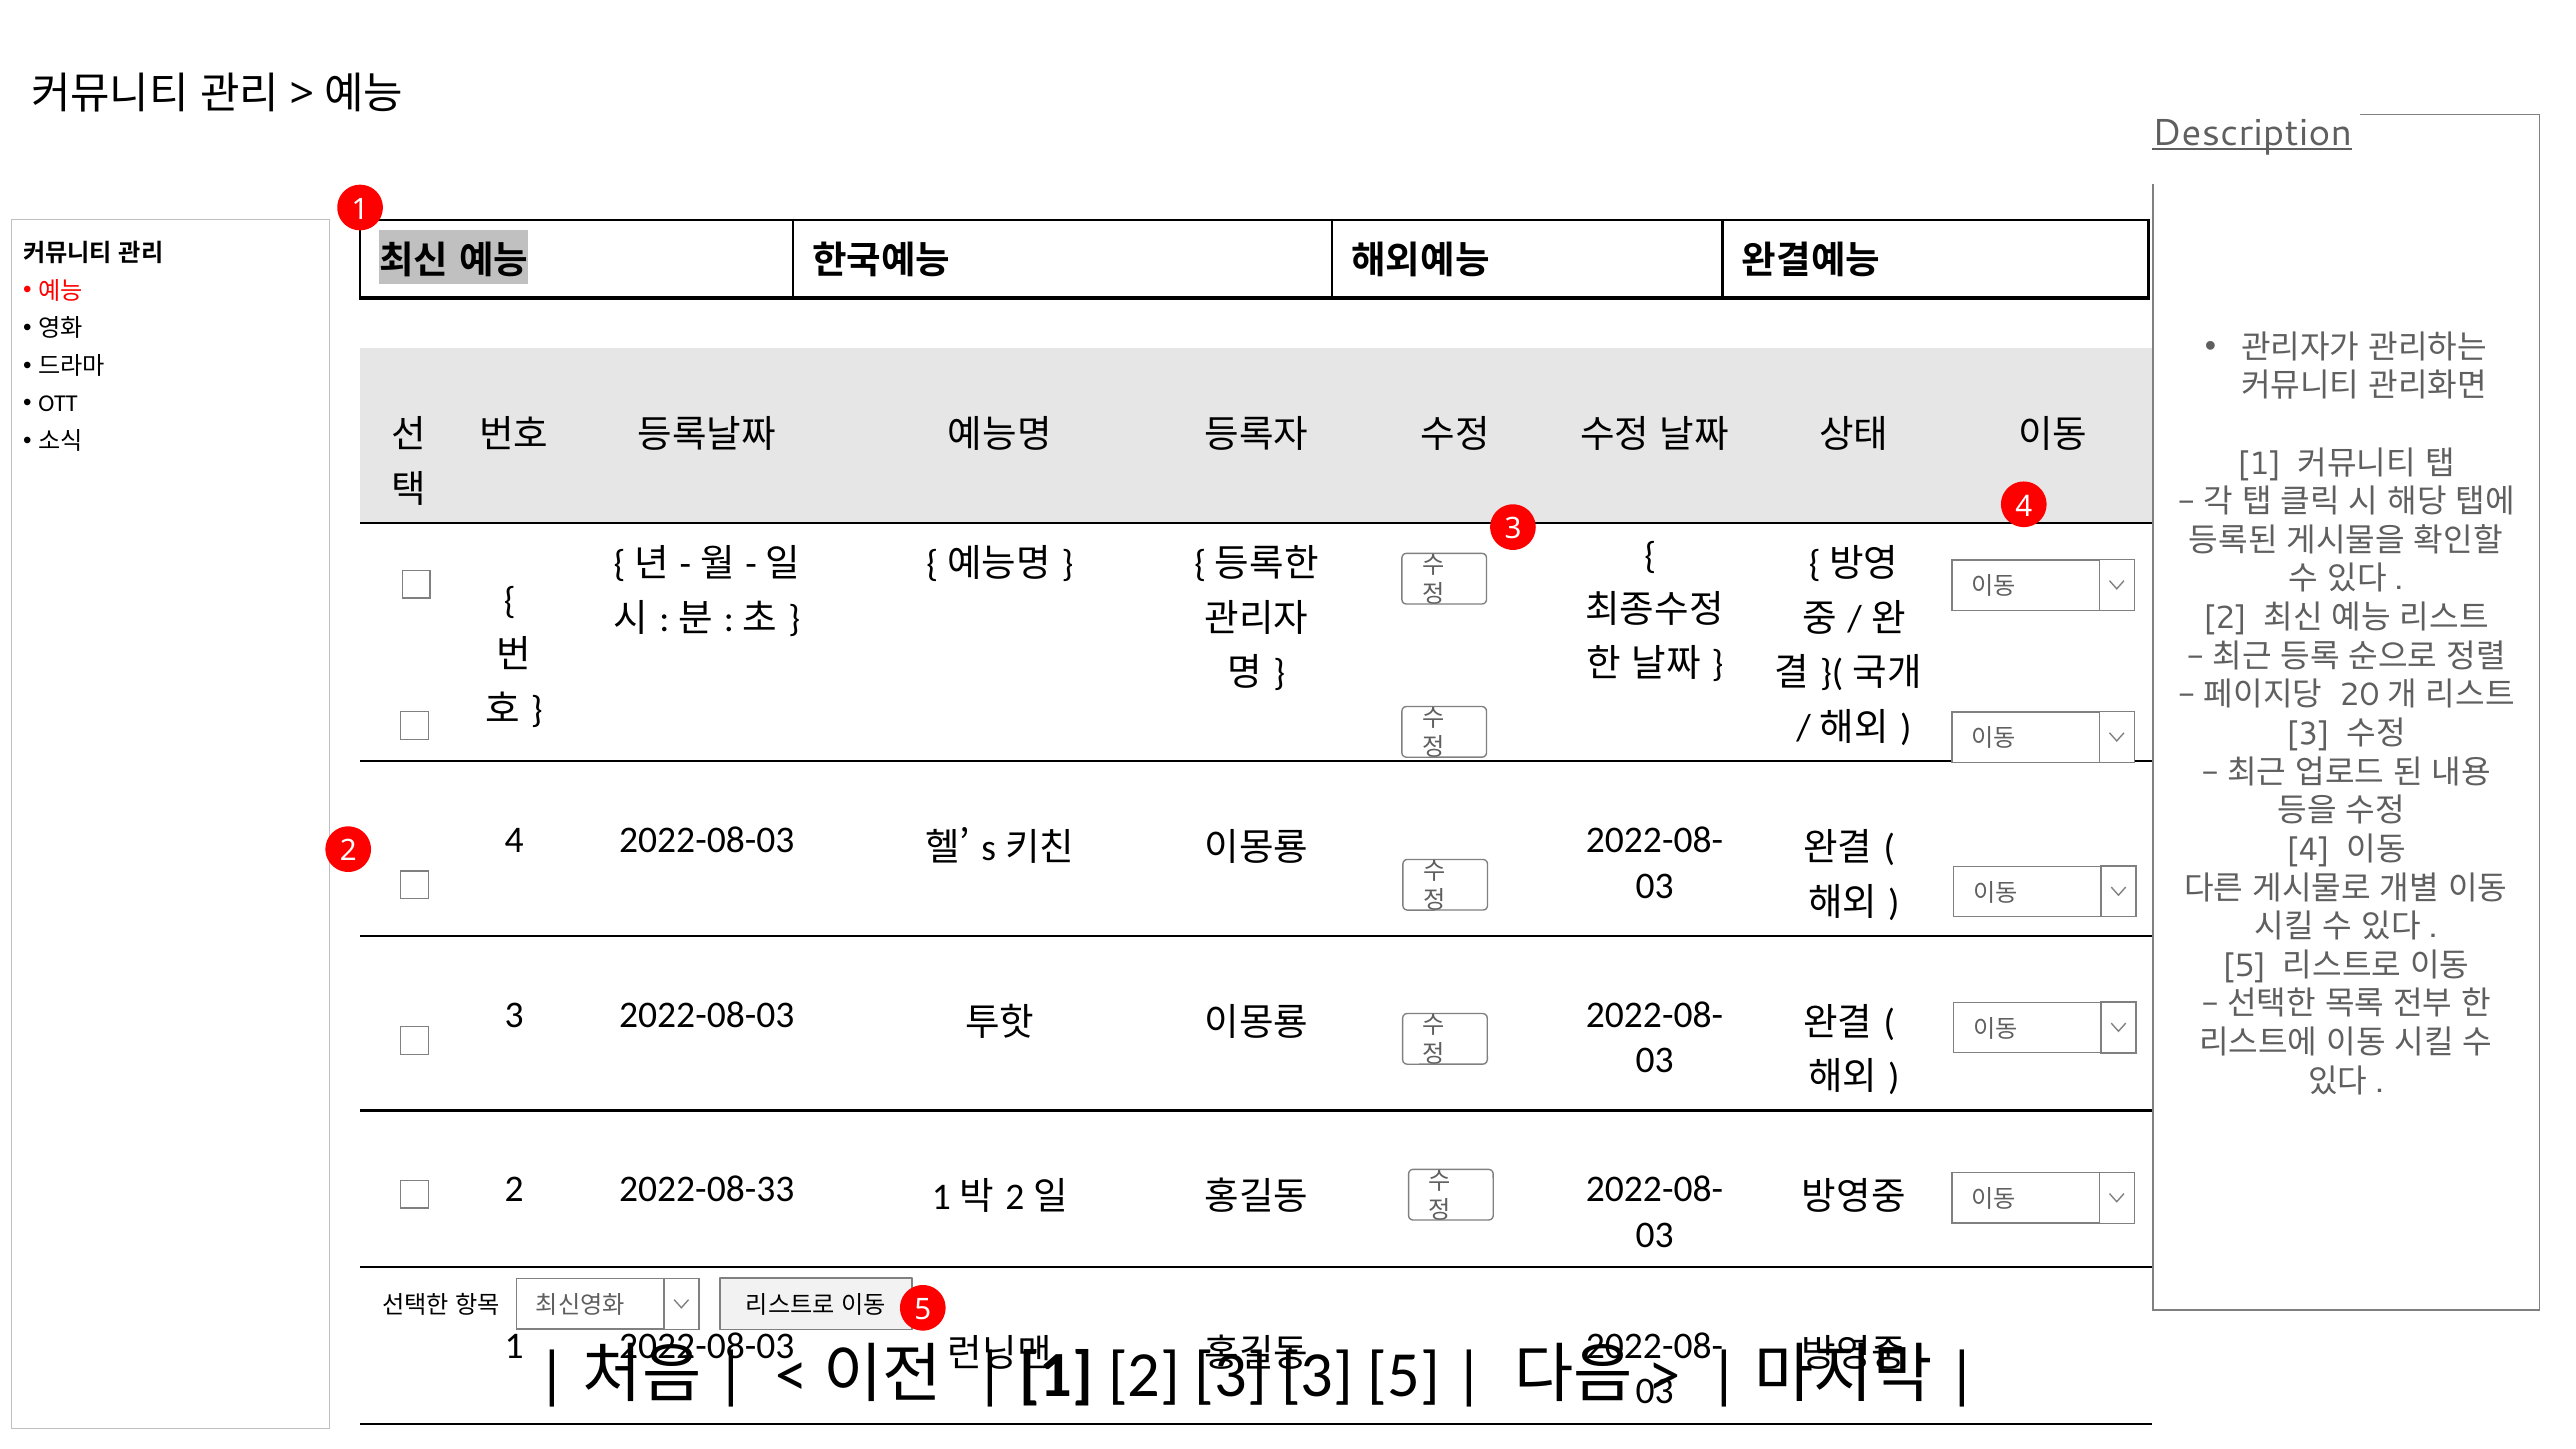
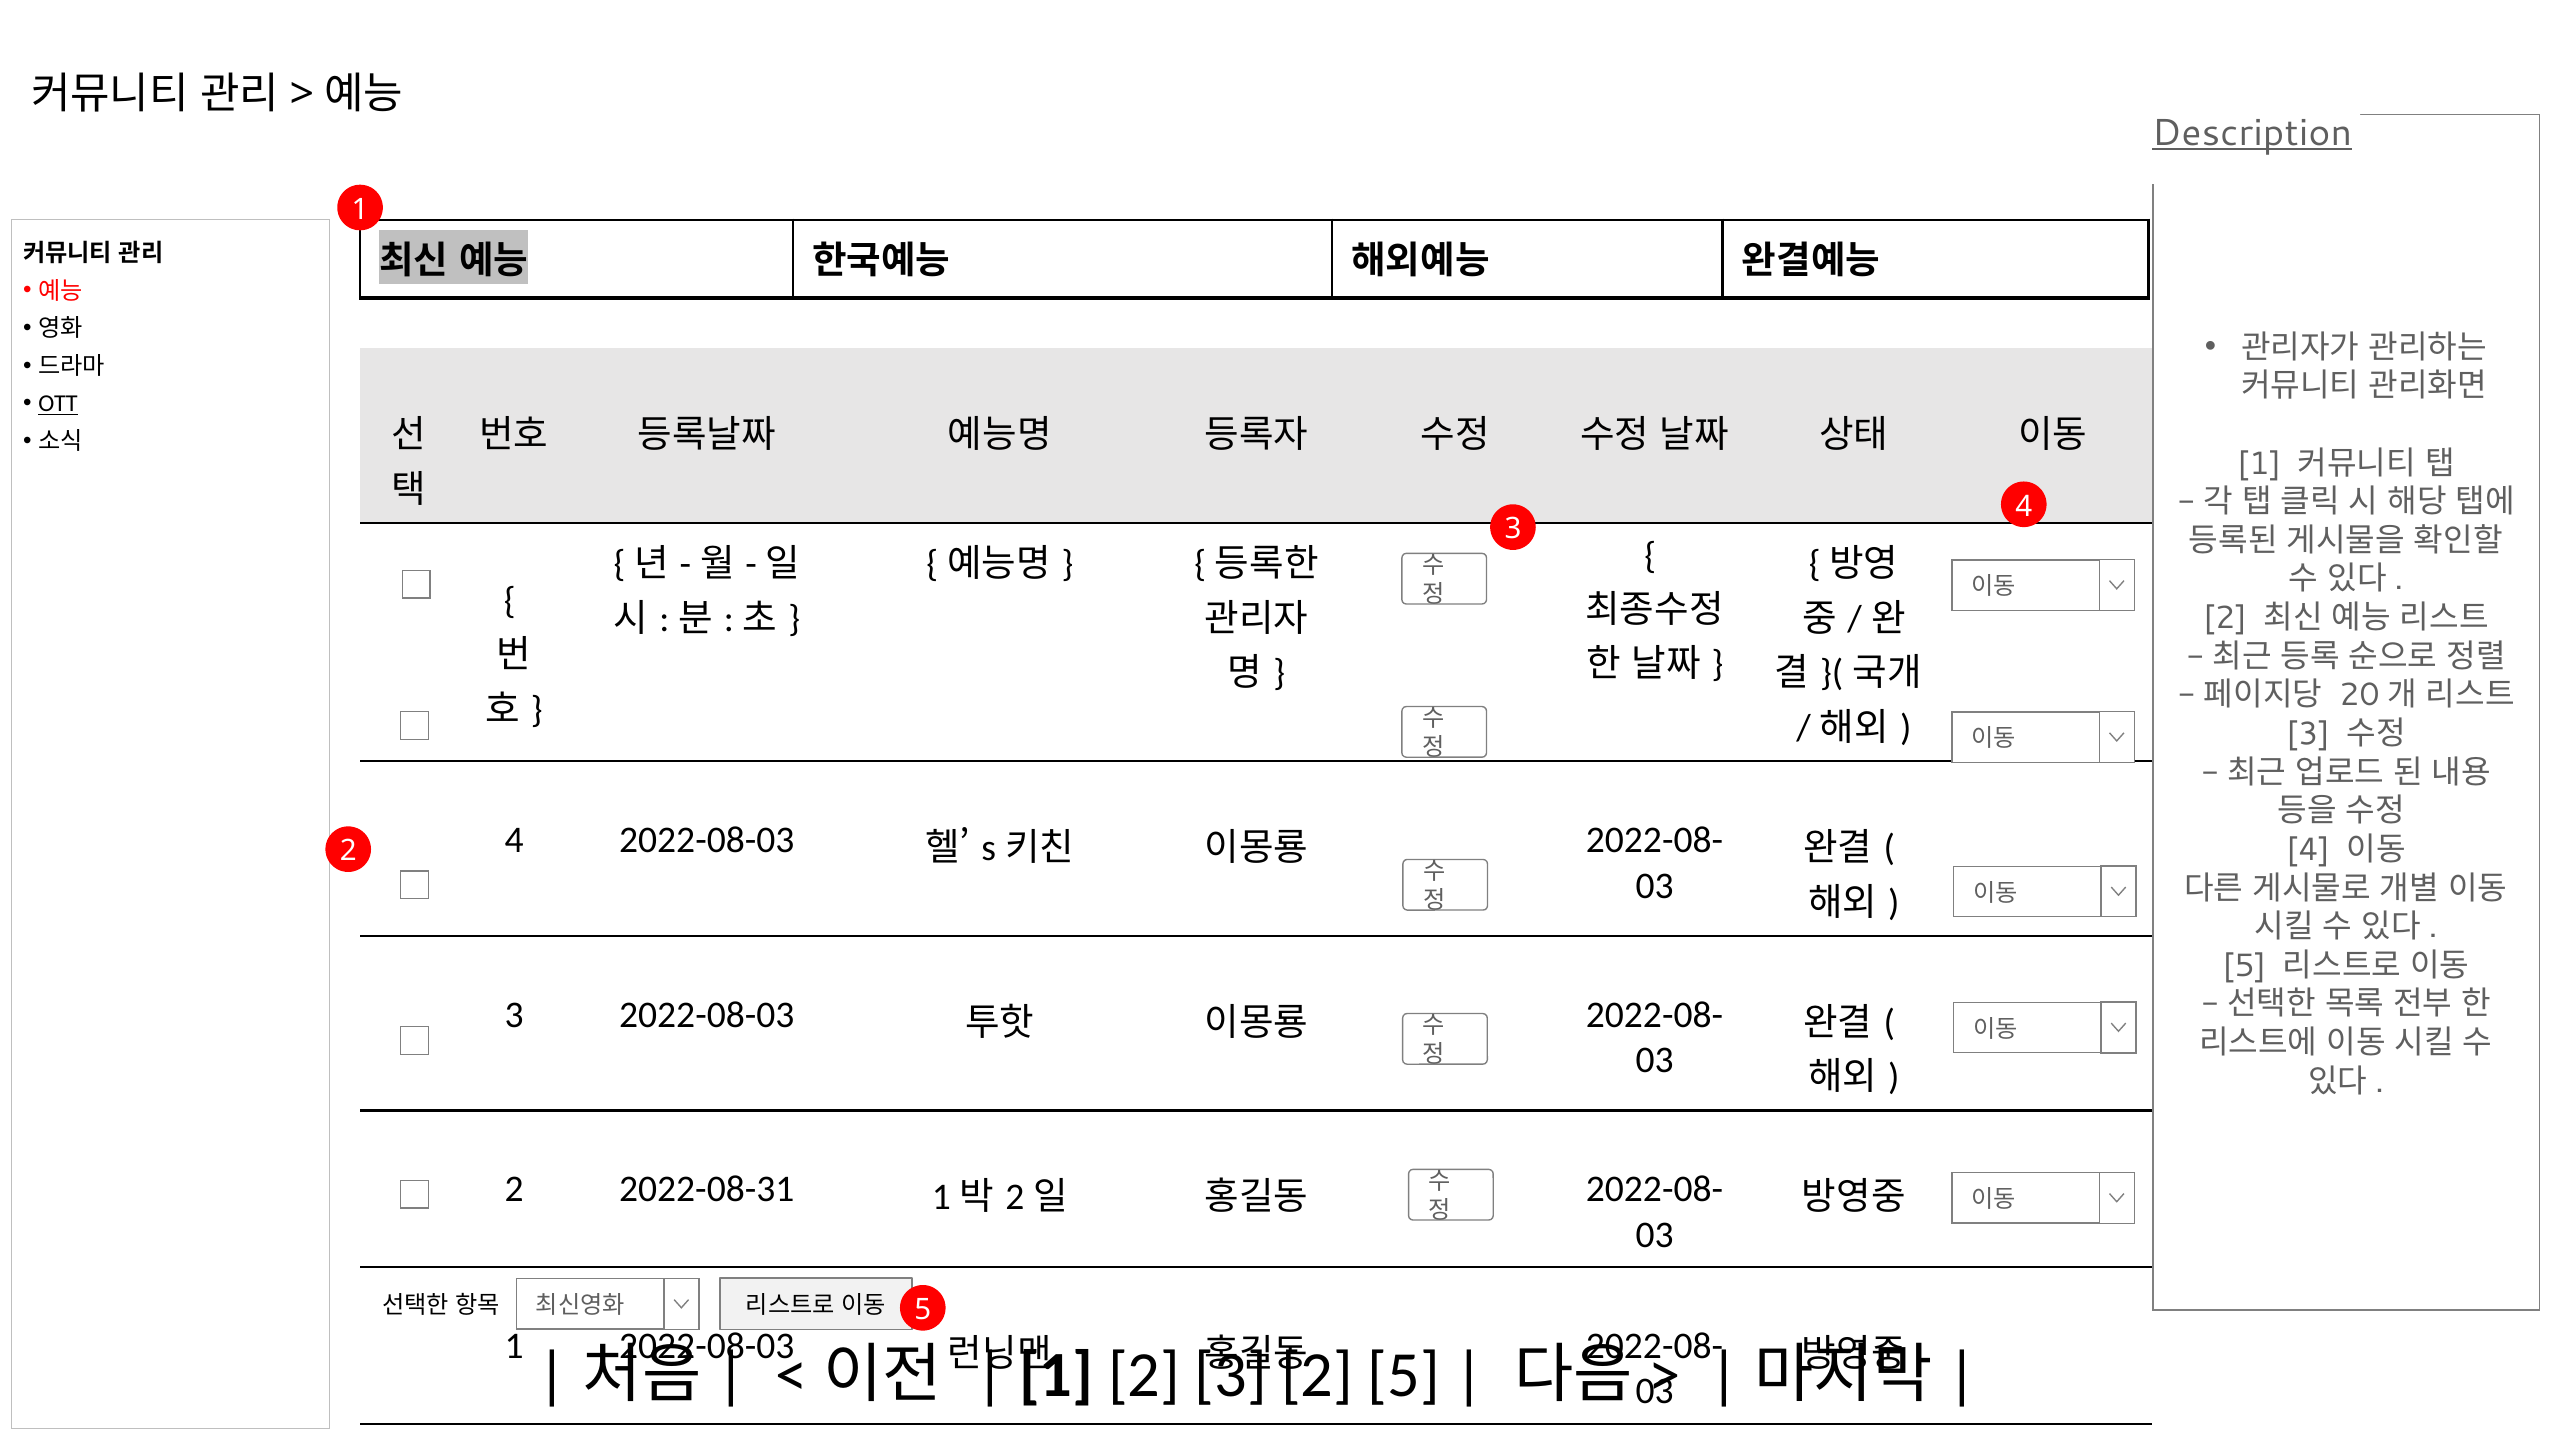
OTT underline: none -> present (58, 404)
2022-08-33: 2022-08-33 -> 2022-08-31 (707, 1189)
3: 3 -> 2 (1317, 1376)
